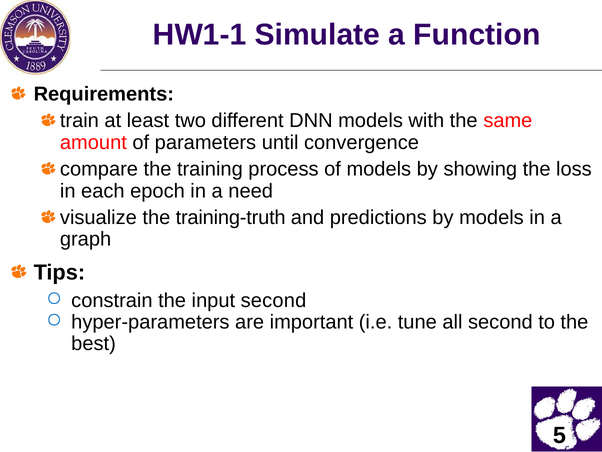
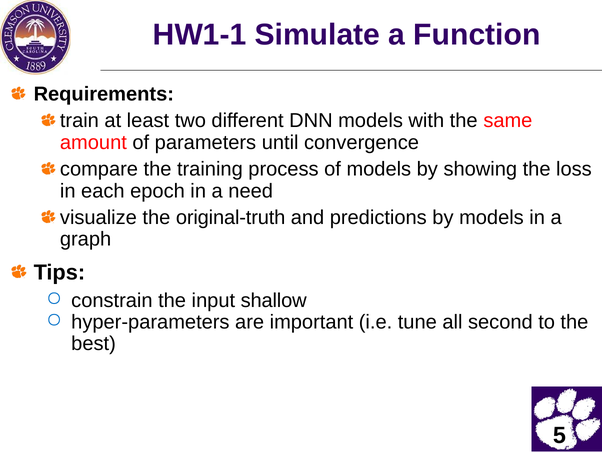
training-truth: training-truth -> original-truth (231, 217)
input second: second -> shallow (274, 300)
